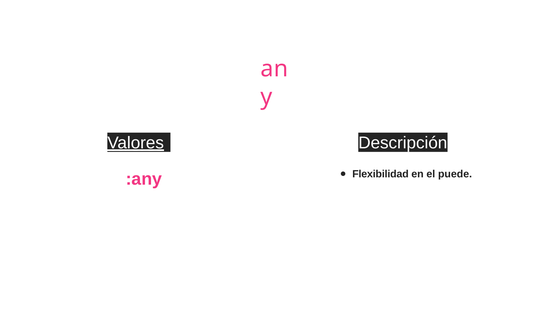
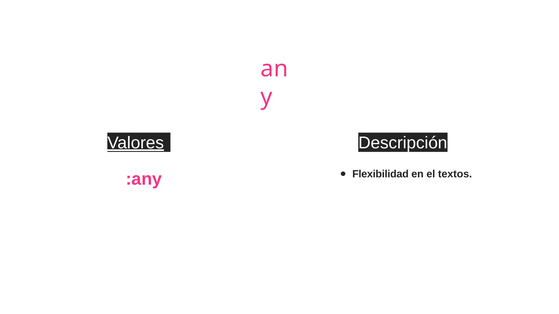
puede: puede -> textos (455, 174)
